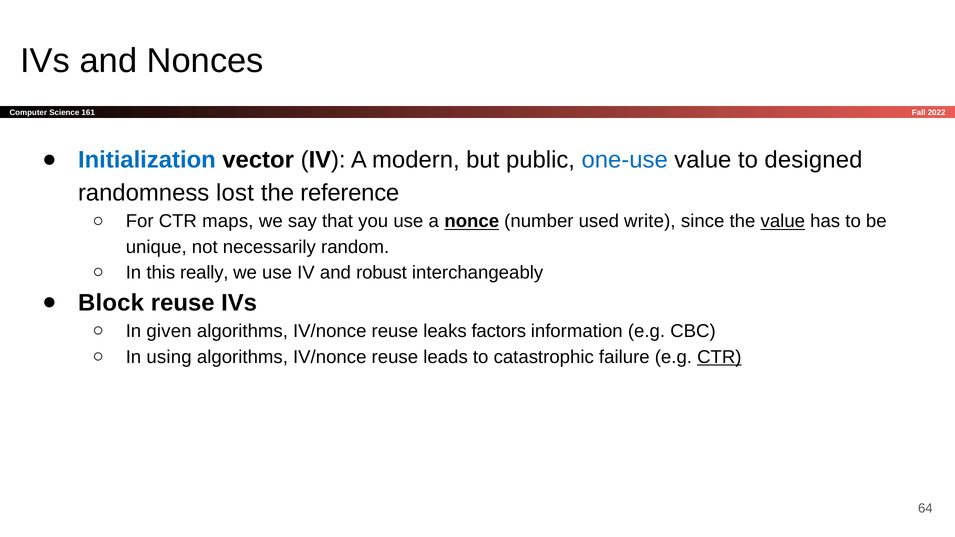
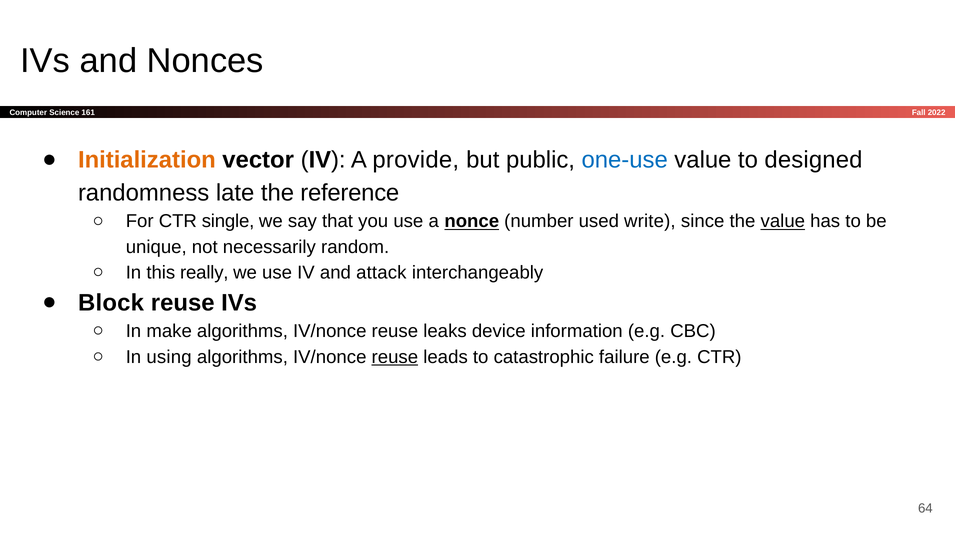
Initialization colour: blue -> orange (147, 160)
modern: modern -> provide (416, 160)
lost: lost -> late (235, 193)
maps: maps -> single (228, 221)
robust: robust -> attack (381, 273)
given: given -> make (169, 331)
factors: factors -> device (499, 331)
reuse underline: none -> present (395, 357)
CTR underline: present -> none (719, 357)
